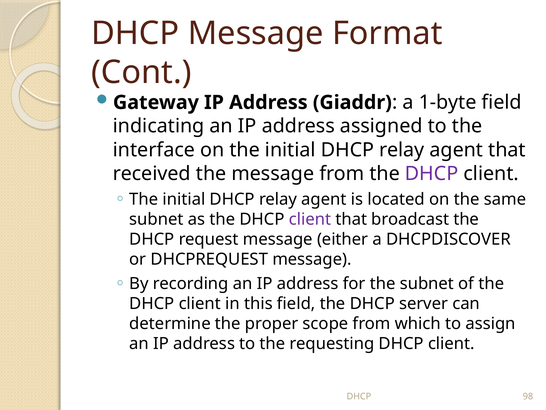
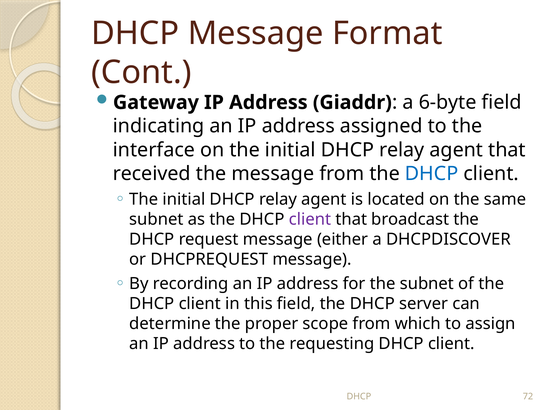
1-byte: 1-byte -> 6-byte (448, 102)
DHCP colour: purple -> blue (432, 173)
98: 98 -> 72 (528, 396)
